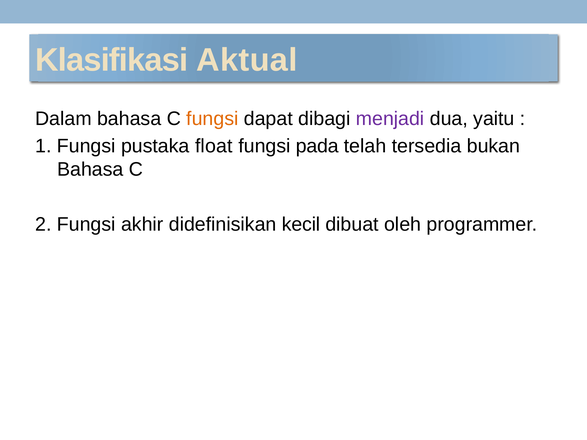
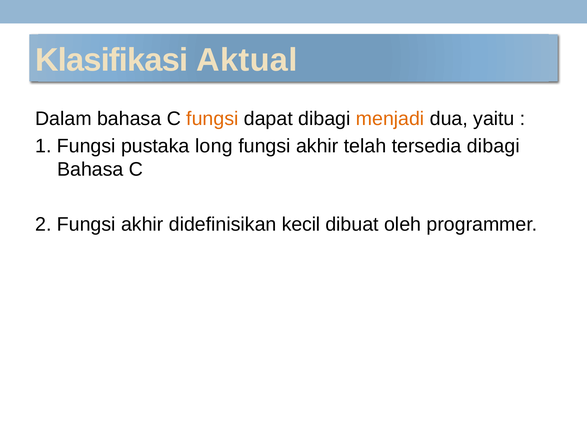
menjadi colour: purple -> orange (390, 119)
float: float -> long (214, 146)
pada: pada -> akhir (317, 146)
tersedia bukan: bukan -> dibagi (493, 146)
